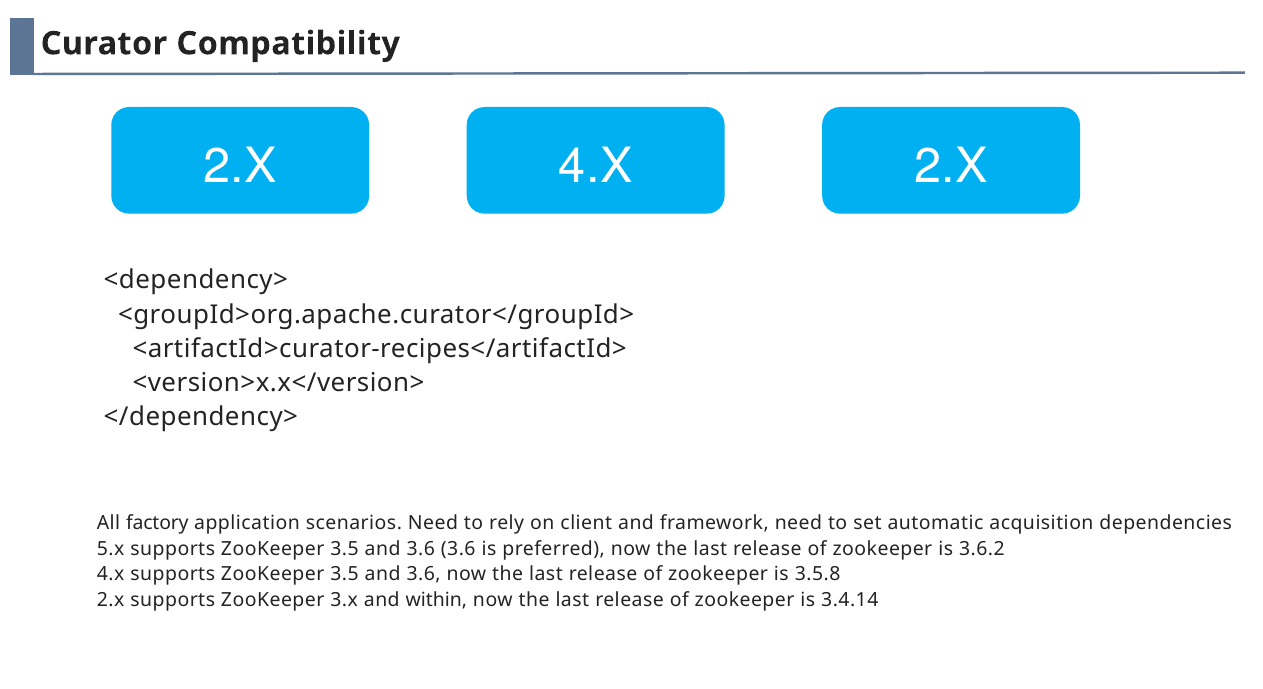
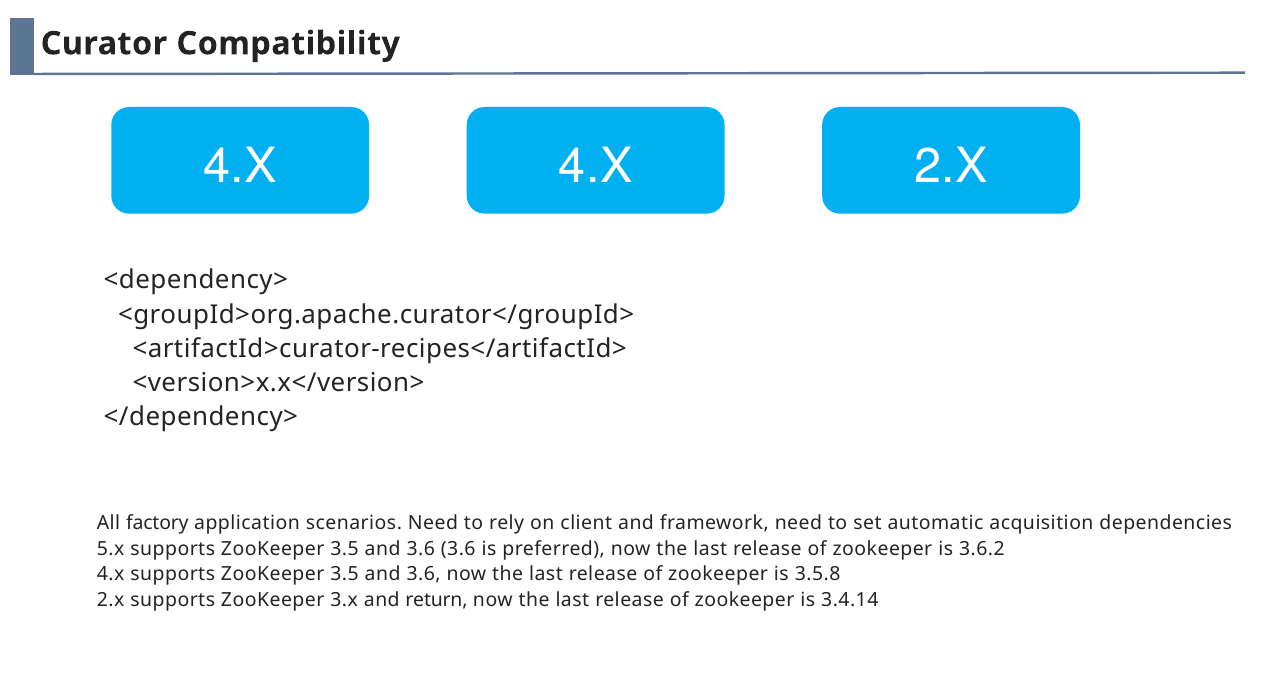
2.X: 2.X -> 4.X (240, 167)
within: within -> return (436, 600)
